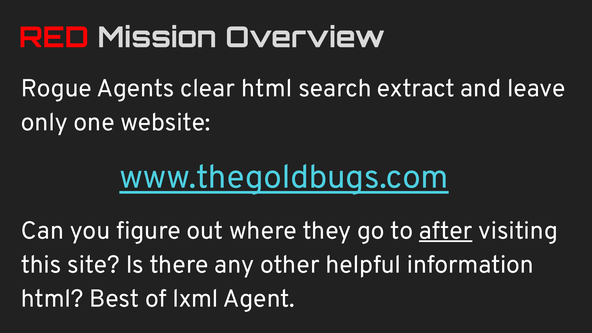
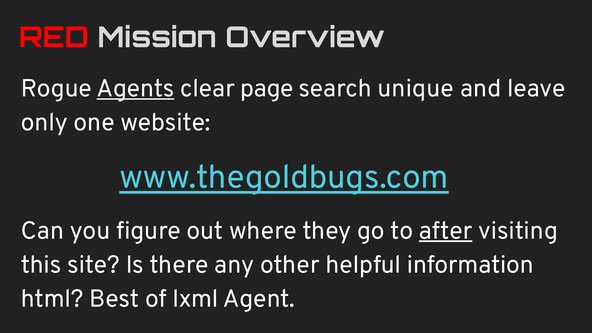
Agents underline: none -> present (136, 88)
clear html: html -> page (267, 88)
extract: extract -> unique (416, 88)
